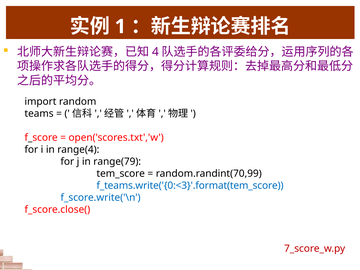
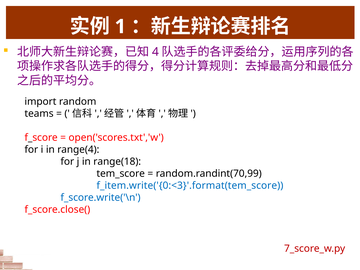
range(79: range(79 -> range(18 (117, 161)
f_teams.write('{0:<3}'.format(tem_score: f_teams.write('{0:<3}'.format(tem_score -> f_item.write('{0:<3}'.format(tem_score (190, 185)
